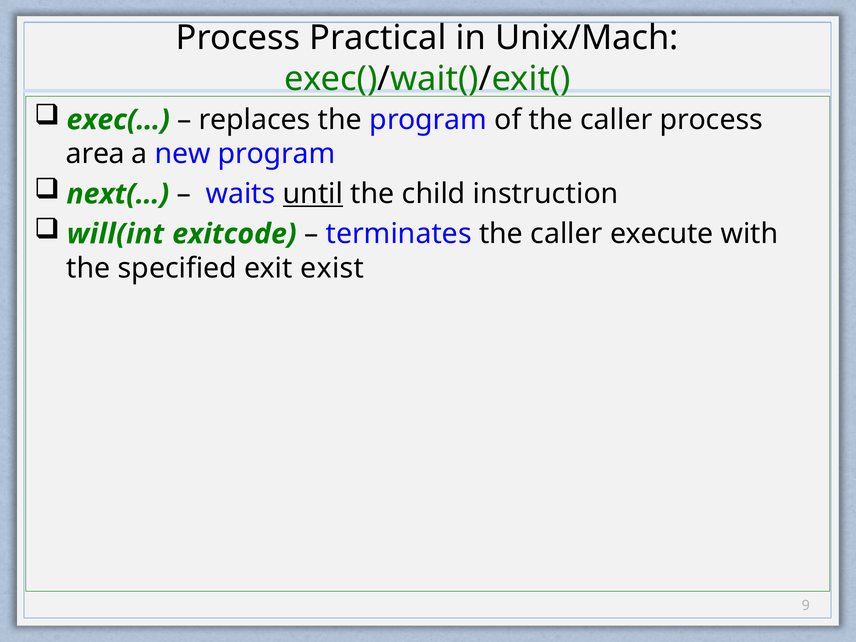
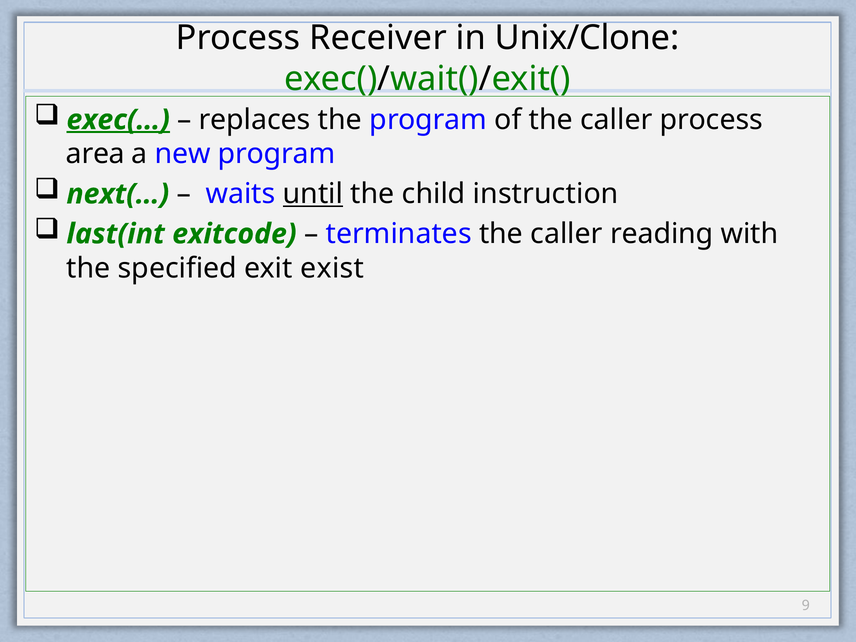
Practical: Practical -> Receiver (378, 38)
Unix/Mach: Unix/Mach -> Unix/Clone (587, 38)
exec(… underline: none -> present (118, 120)
will(int: will(int -> last(int (116, 234)
execute: execute -> reading (662, 234)
